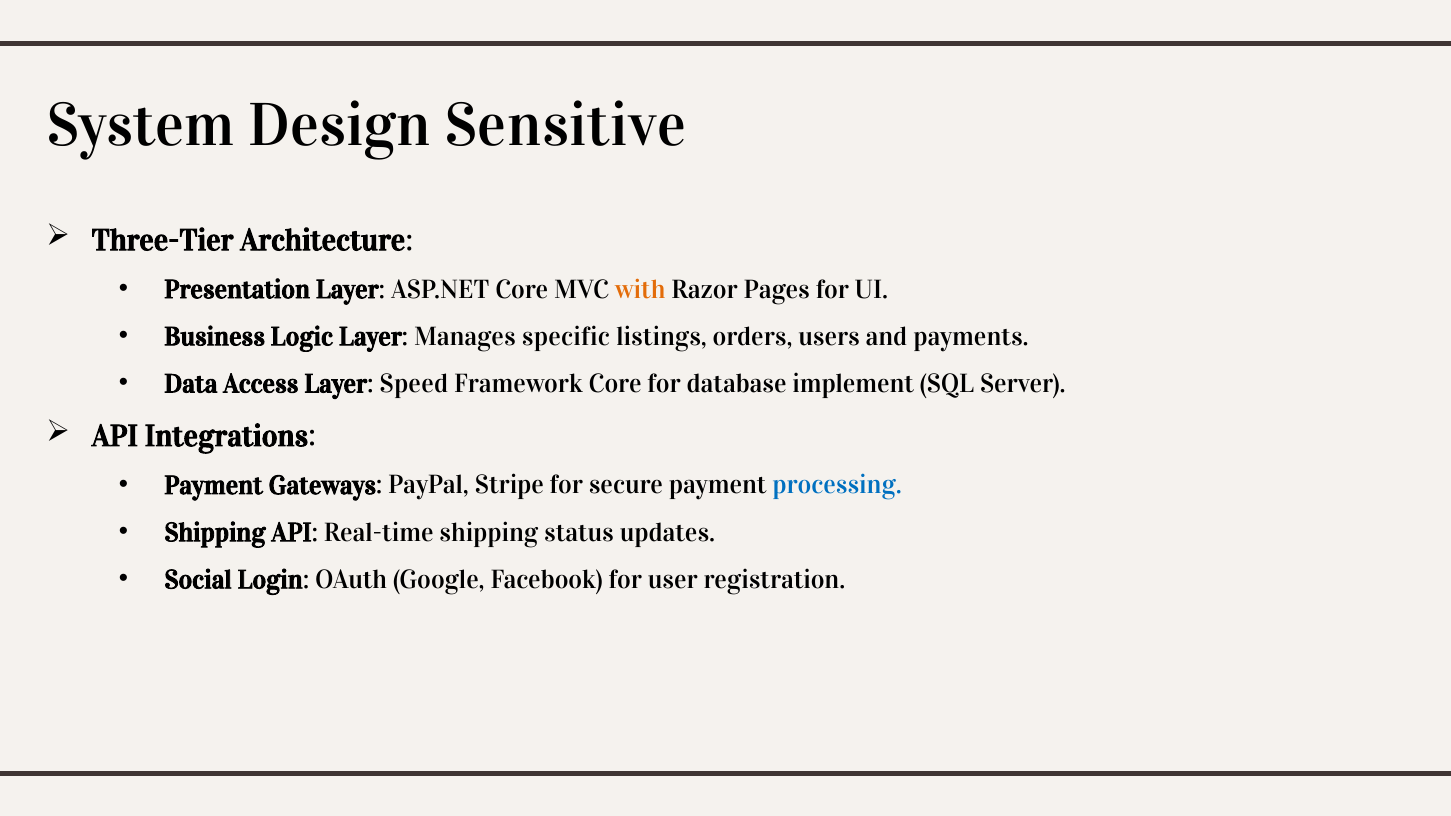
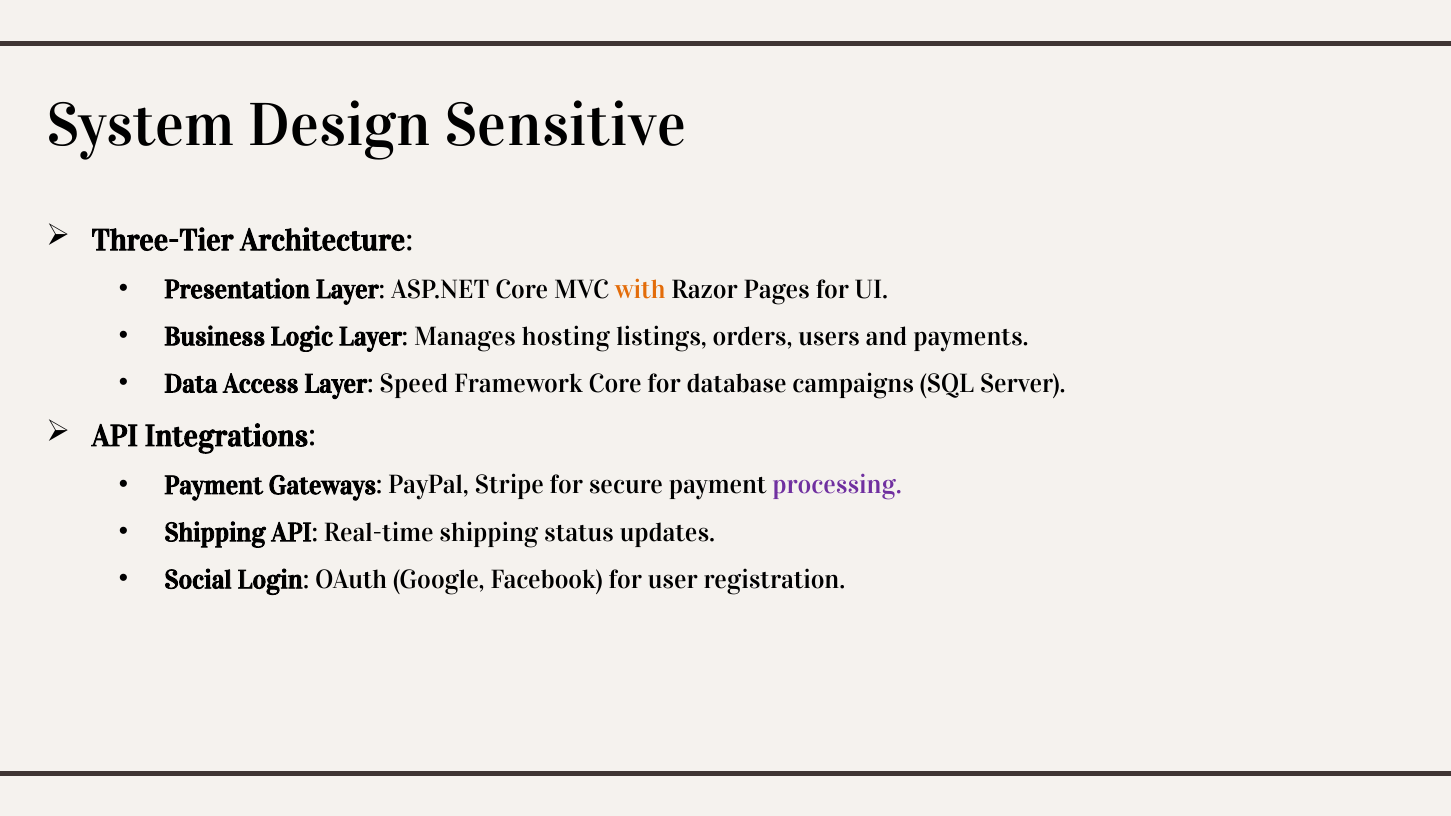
specific: specific -> hosting (566, 337)
implement: implement -> campaigns (853, 384)
processing colour: blue -> purple (837, 485)
